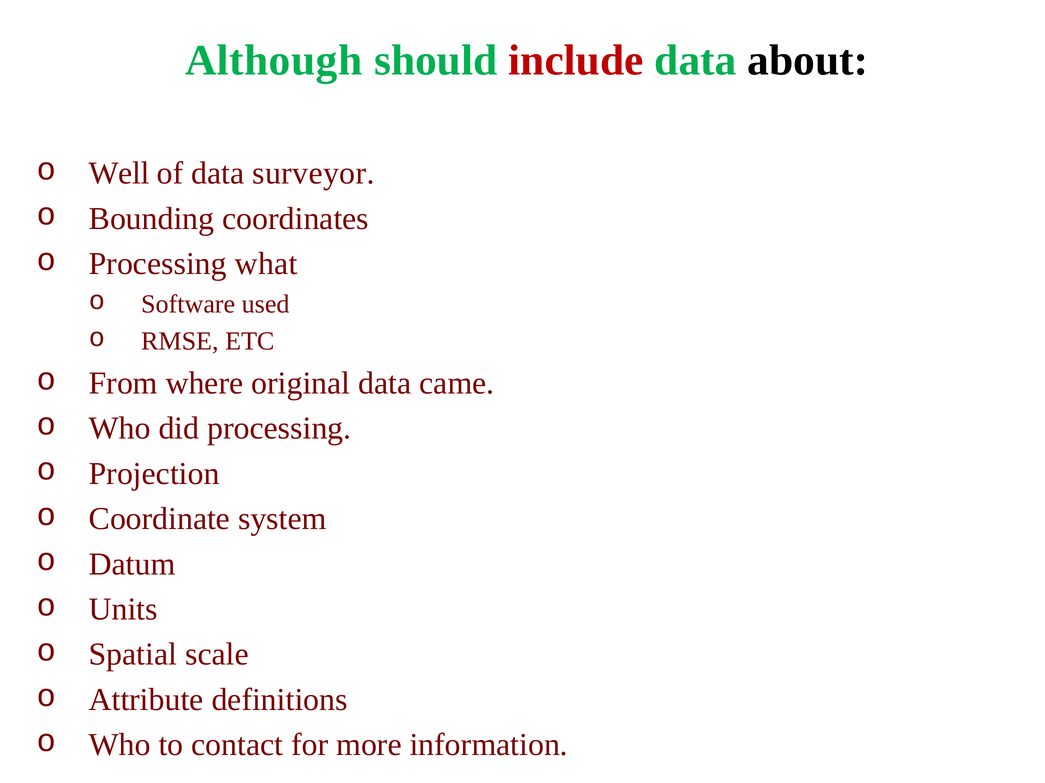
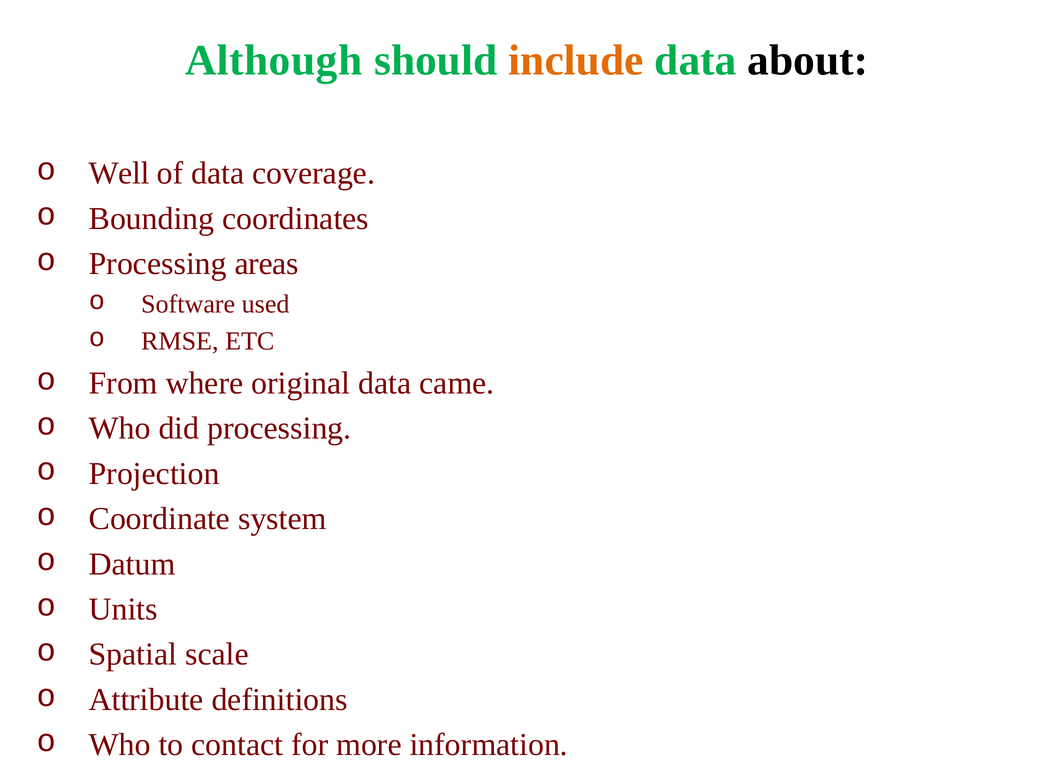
include colour: red -> orange (576, 61)
surveyor: surveyor -> coverage (314, 173)
what: what -> areas (267, 264)
